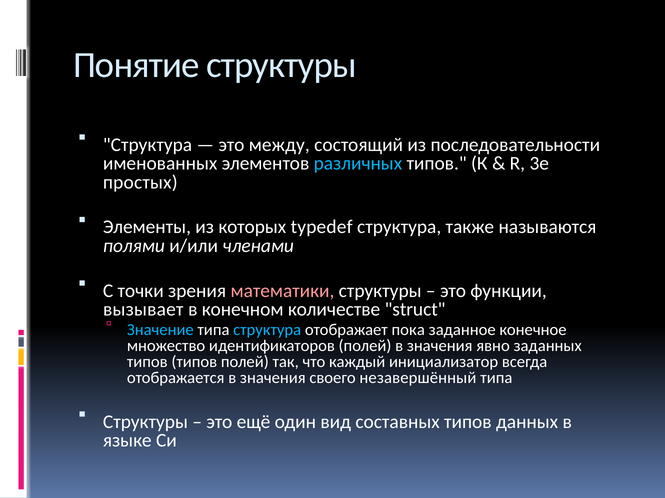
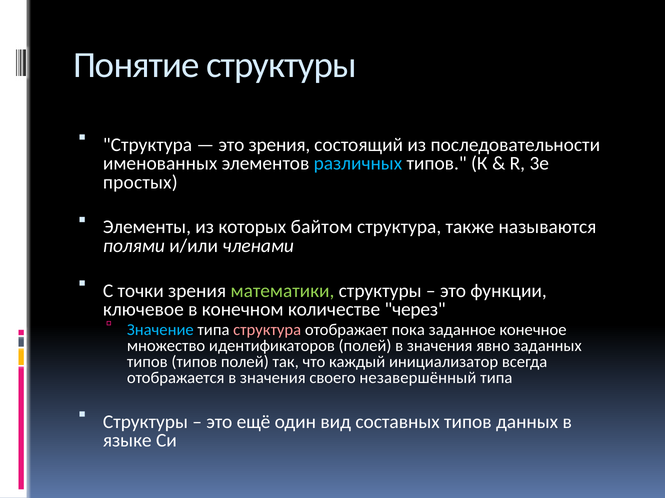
это между: между -> зрения (279, 145)
typedef: typedef -> байтом (322, 227)
математики colour: pink -> light green (282, 291)
вызывает: вызывает -> ключевое (143, 310)
struct: struct -> через (415, 310)
структура colour: light blue -> pink (267, 330)
